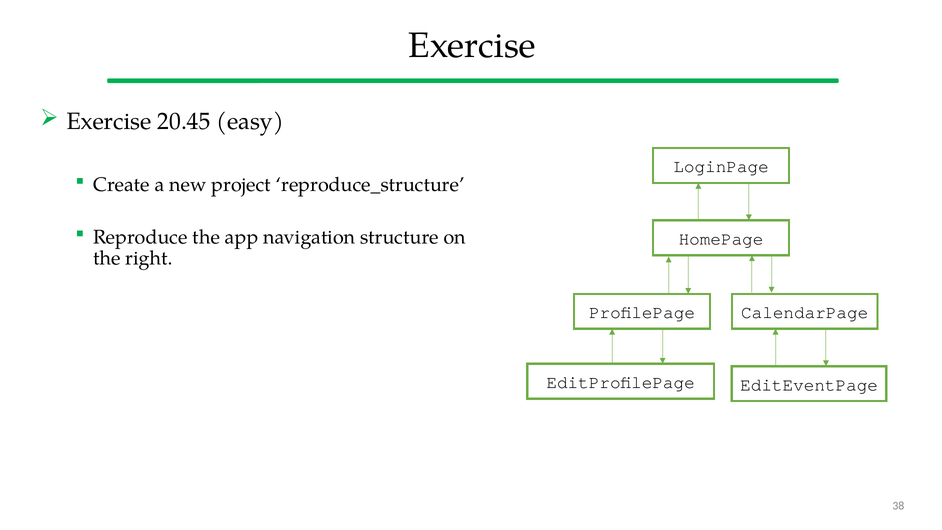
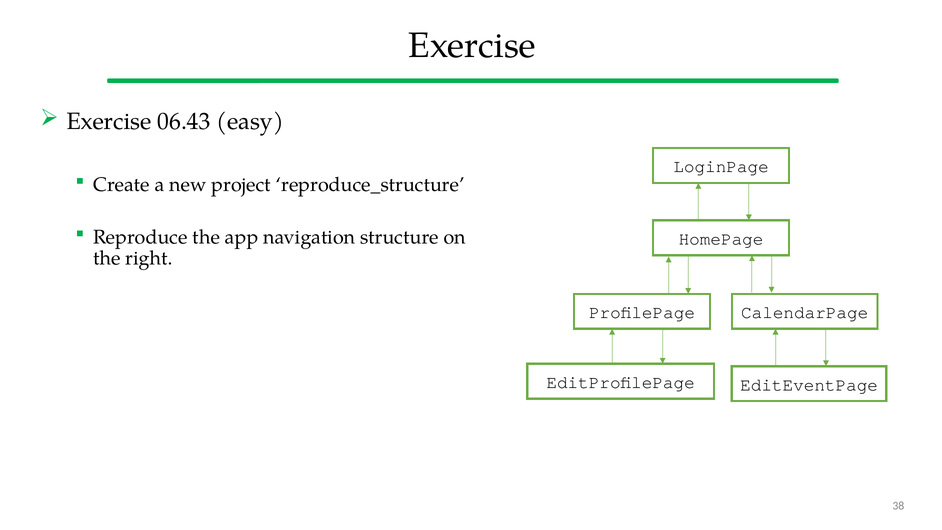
20.45: 20.45 -> 06.43 (184, 121)
